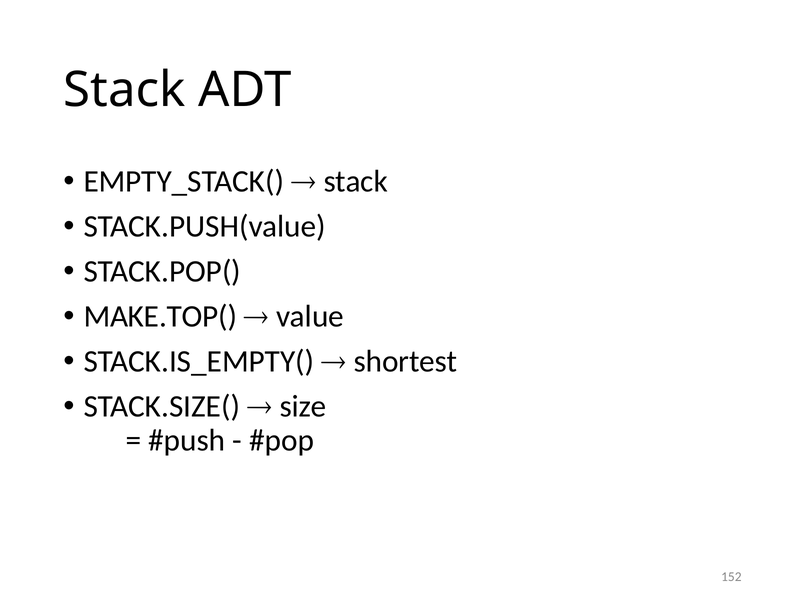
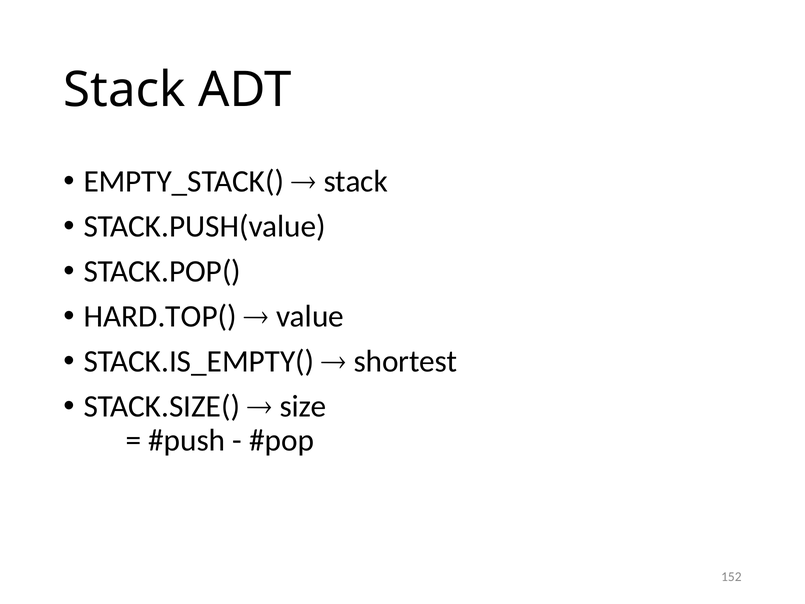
MAKE.TOP(: MAKE.TOP( -> HARD.TOP( (160, 316)
